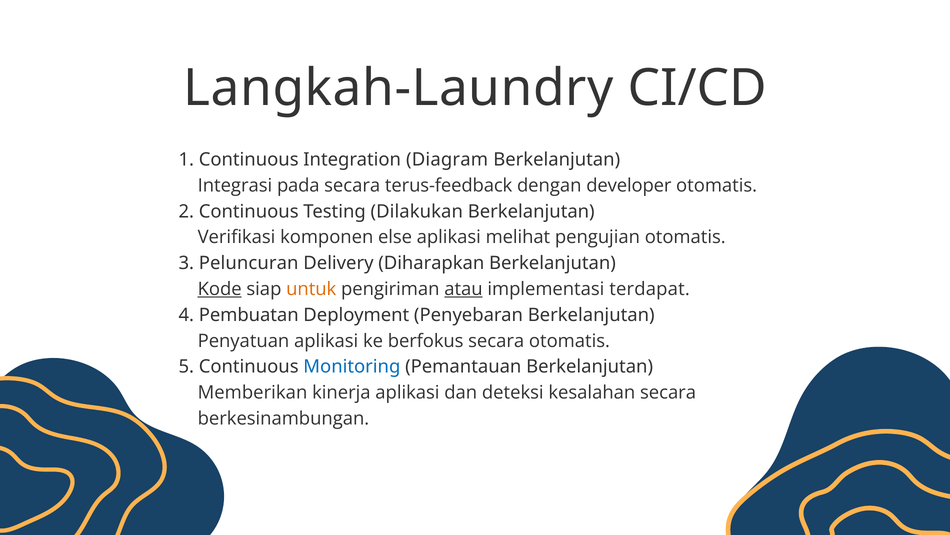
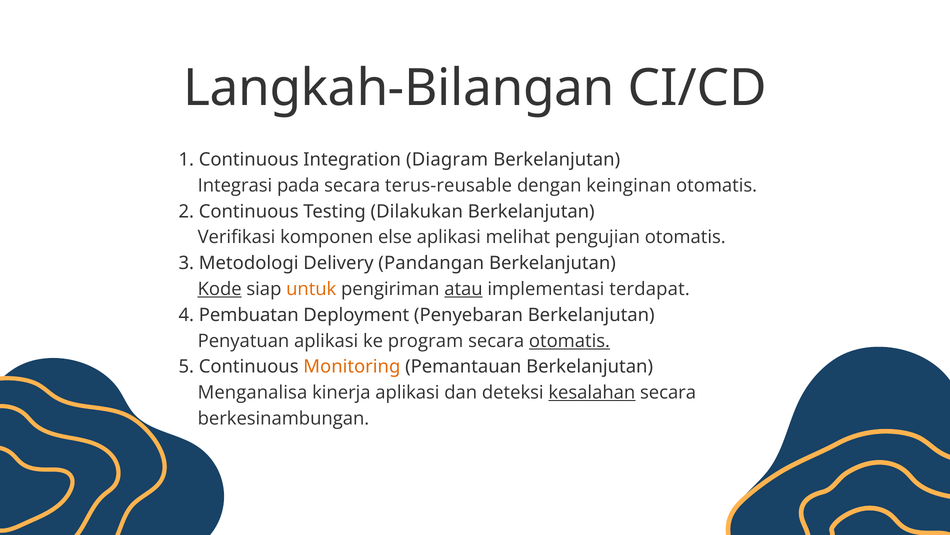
Langkah-Laundry: Langkah-Laundry -> Langkah-Bilangan (399, 88)
terus-feedback: terus-feedback -> terus-reusable (449, 185)
developer: developer -> keinginan (629, 185)
Peluncuran: Peluncuran -> Metodologi (249, 263)
Diharapkan: Diharapkan -> Pandangan (431, 263)
berfokus: berfokus -> program (426, 341)
otomatis underline: none -> present (569, 341)
Monitoring colour: blue -> orange (352, 366)
Memberikan: Memberikan -> Menganalisa (252, 392)
kesalahan underline: none -> present (592, 392)
